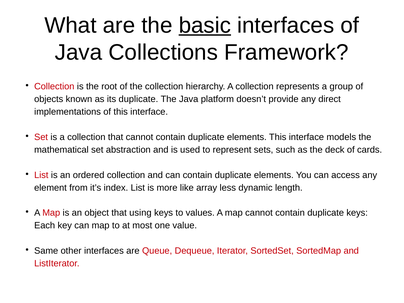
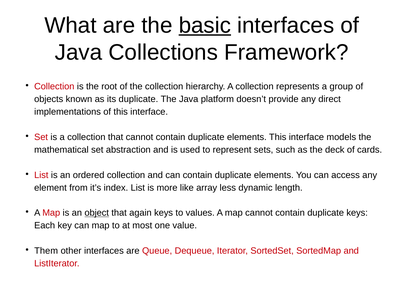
object underline: none -> present (97, 213)
using: using -> again (140, 213)
Same: Same -> Them (46, 251)
